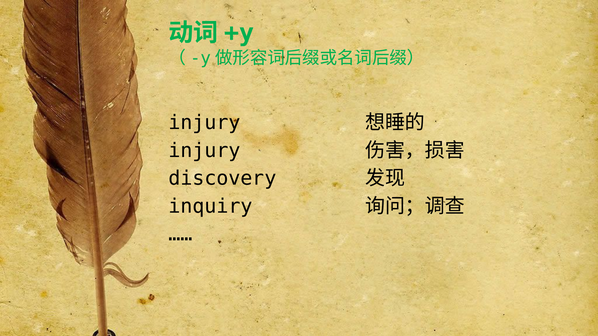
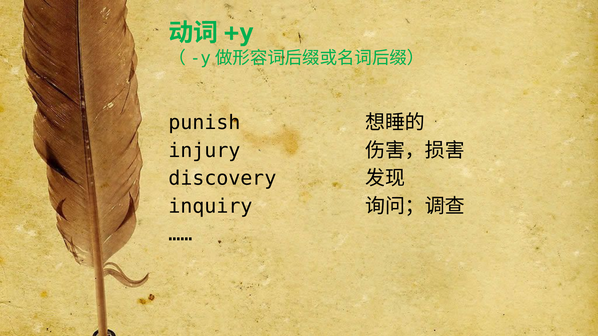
injury: injury -> punish (204, 123)
